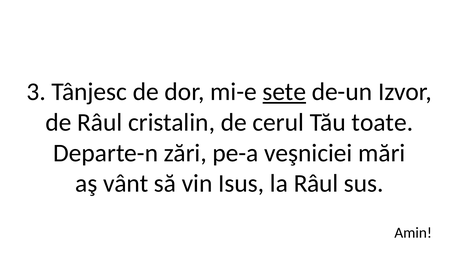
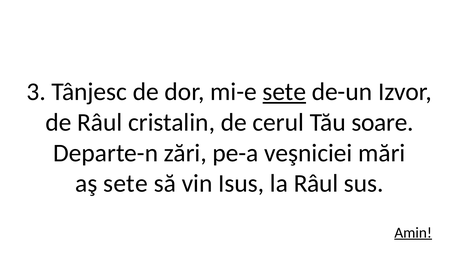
toate: toate -> soare (383, 122)
aş vânt: vânt -> sete (125, 184)
Amin underline: none -> present (413, 233)
